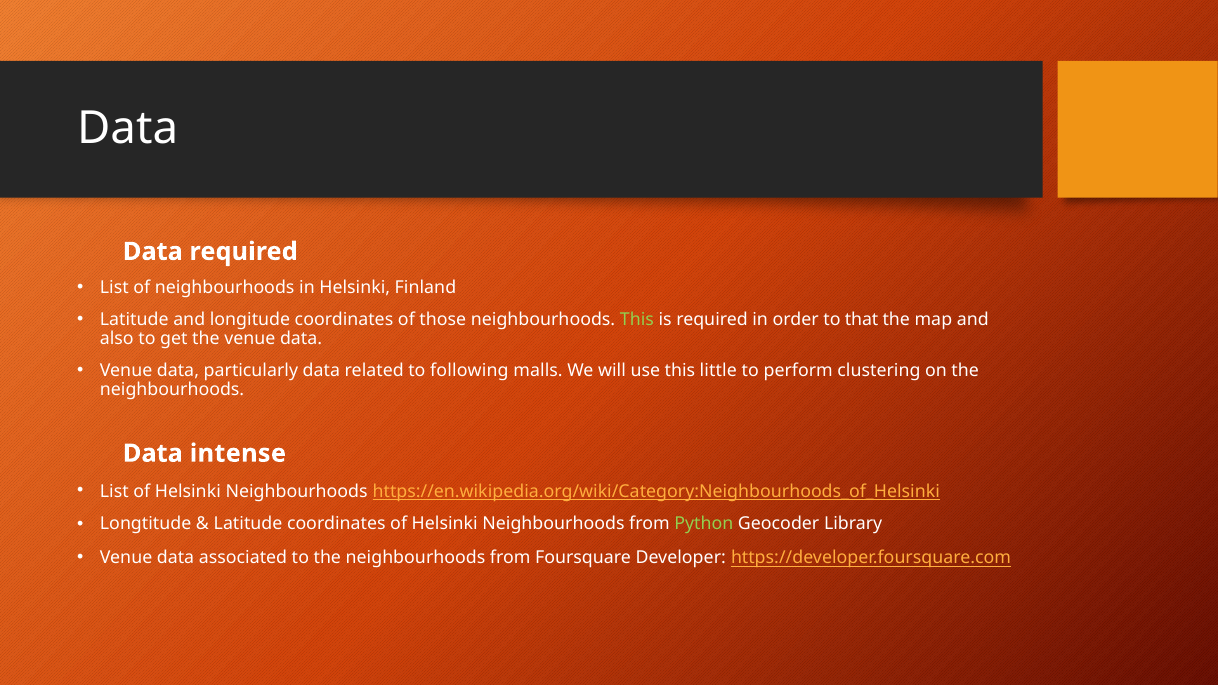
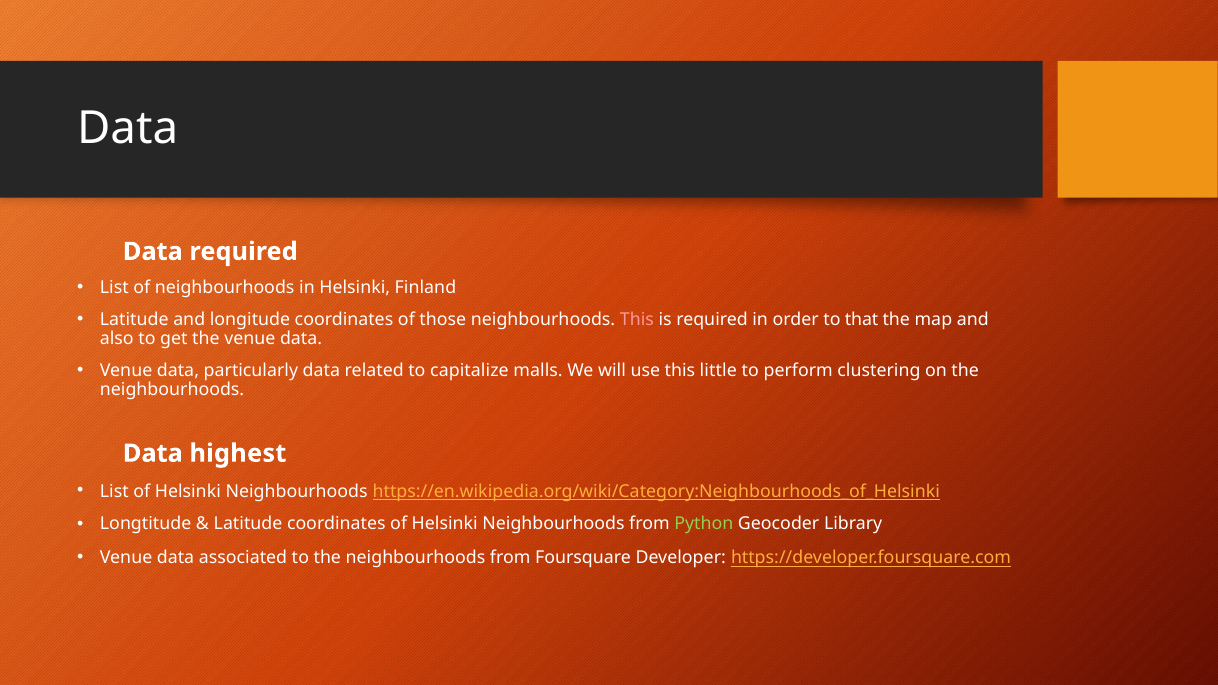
This colour: light green -> pink (637, 320)
following: following -> capitalize (469, 371)
intense: intense -> highest (238, 453)
